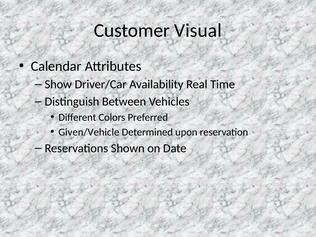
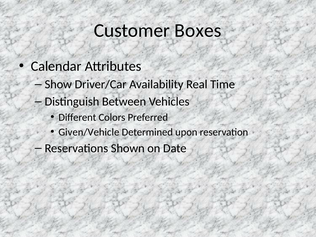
Visual: Visual -> Boxes (198, 31)
